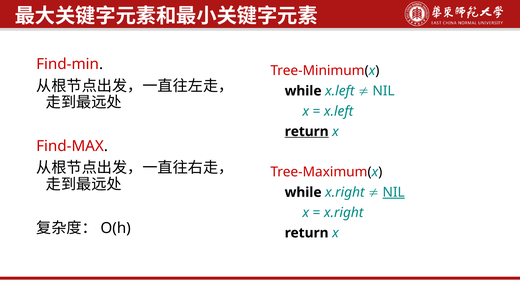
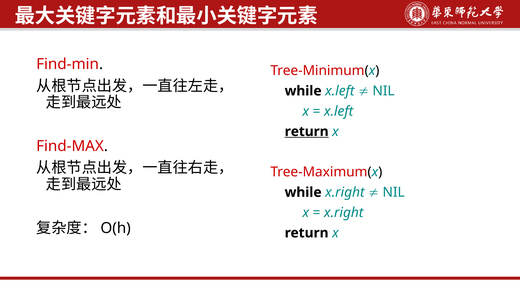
NIL underline: present -> none (394, 192)
